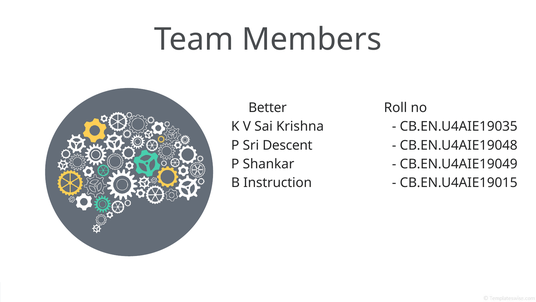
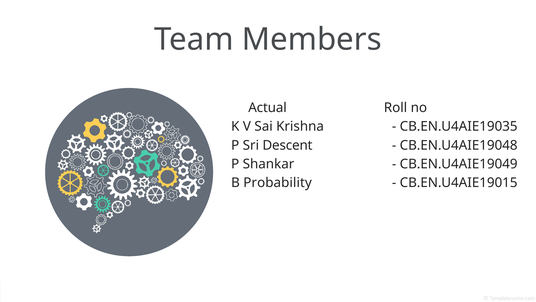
Better: Better -> Actual (268, 108)
Instruction: Instruction -> Probability (278, 183)
